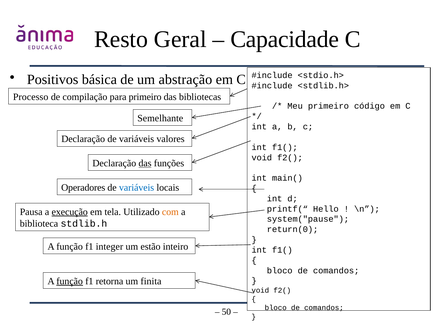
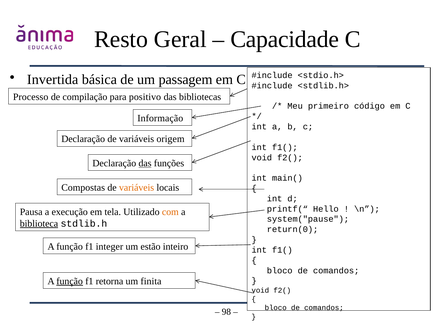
Positivos: Positivos -> Invertida (53, 80)
abstração: abstração -> passagem (186, 80)
para primeiro: primeiro -> positivo (145, 97)
Semelhante: Semelhante -> Informação (160, 118)
valores: valores -> origem (171, 139)
Operadores: Operadores -> Compostas (83, 187)
variáveis colour: blue -> orange (137, 187)
execução underline: present -> none (70, 211)
biblioteca underline: none -> present (39, 223)
50: 50 -> 98 (226, 311)
